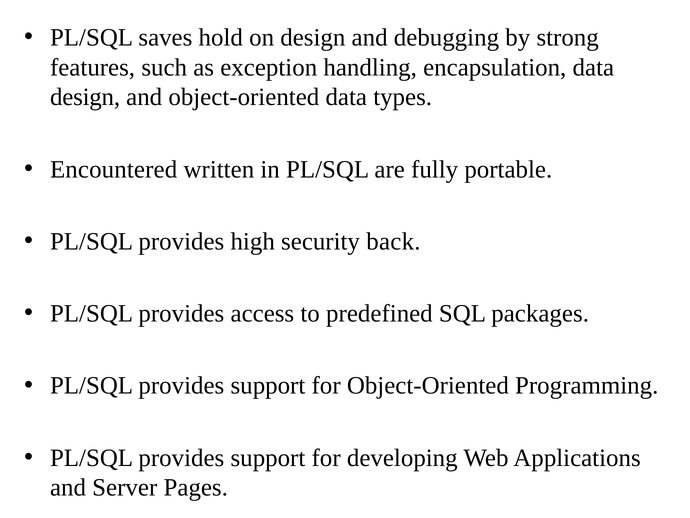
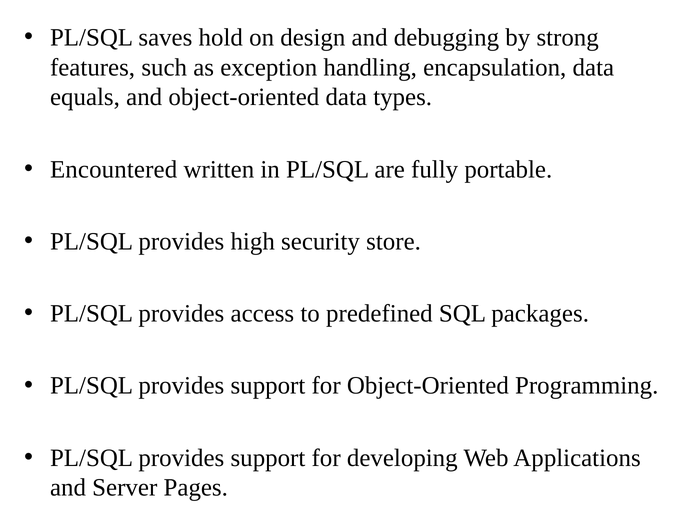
design: design -> equals (85, 97)
back: back -> store (394, 241)
